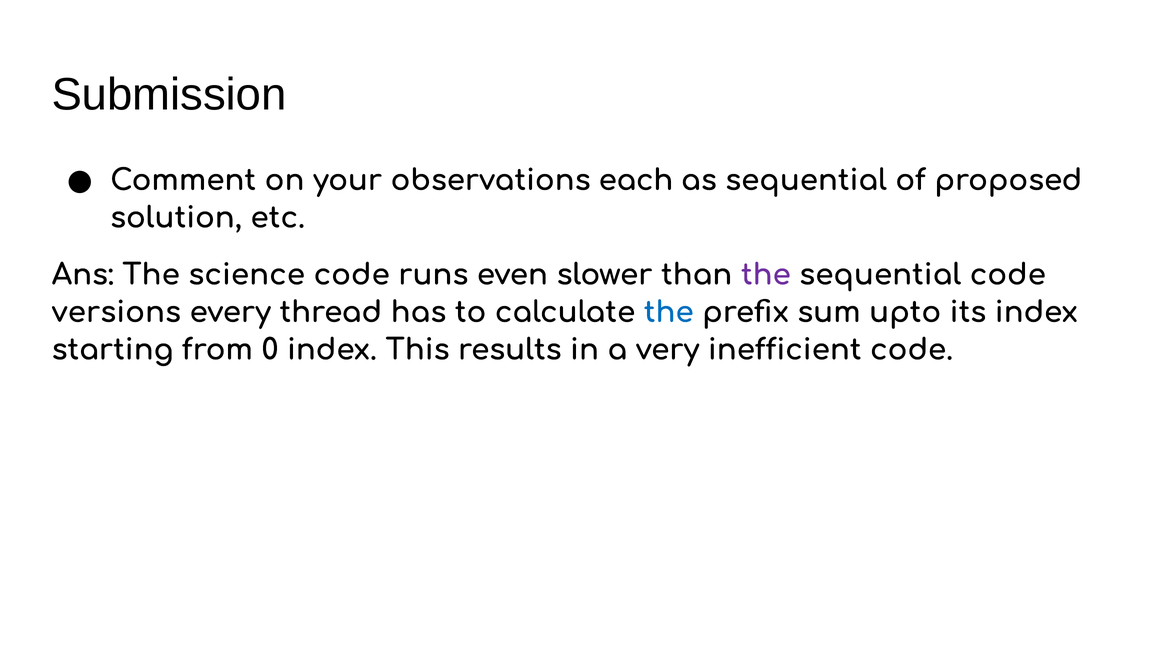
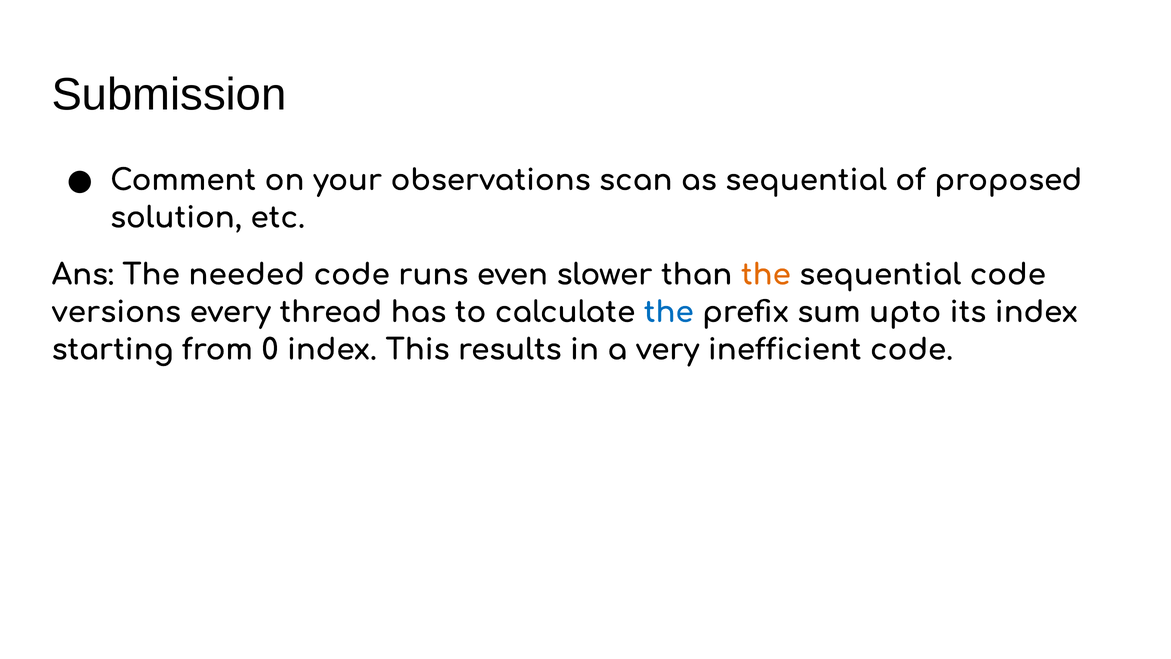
each: each -> scan (636, 180)
science: science -> needed (247, 275)
the colour: purple -> orange (766, 275)
